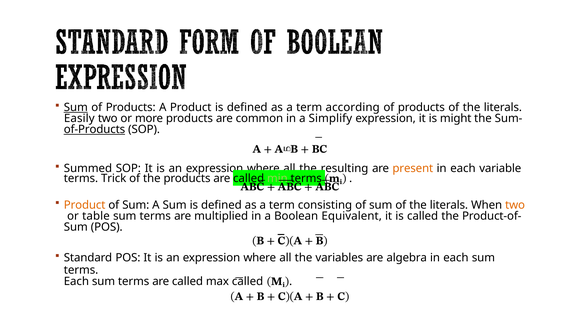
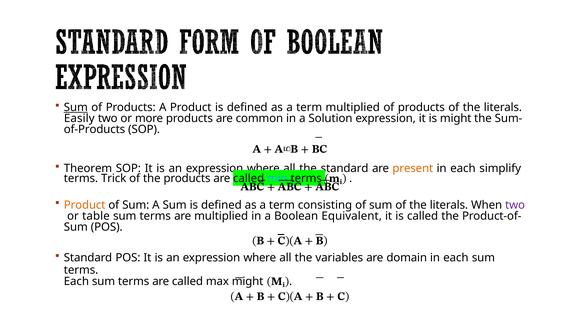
term according: according -> multiplied (353, 107)
Simplify: Simplify -> Solution (330, 118)
of-Products underline: present -> none (95, 129)
Summed: Summed -> Theorem (88, 168)
resulting: resulting -> standard (345, 168)
variable: variable -> simplify (500, 168)
min colour: light green -> light blue (277, 178)
two colour: orange -> purple (515, 205)
algebra: algebra -> domain (407, 257)
max called: called -> might (248, 281)
